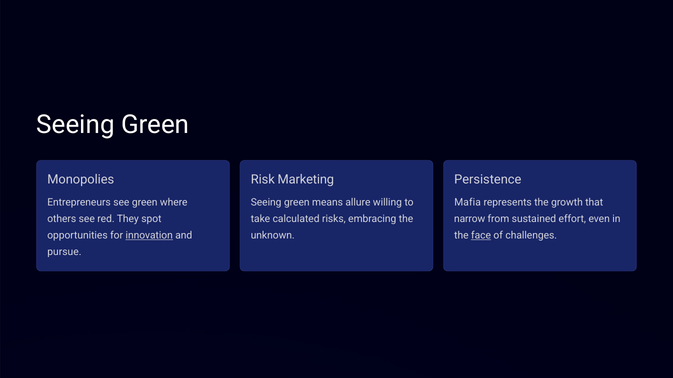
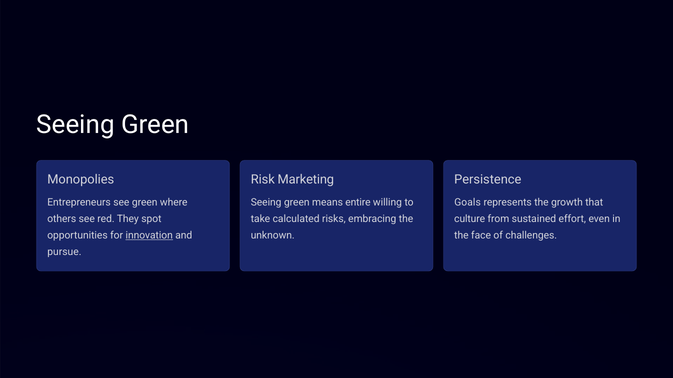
allure: allure -> entire (358, 203)
Mafia: Mafia -> Goals (468, 203)
narrow: narrow -> culture (470, 219)
face underline: present -> none (481, 236)
